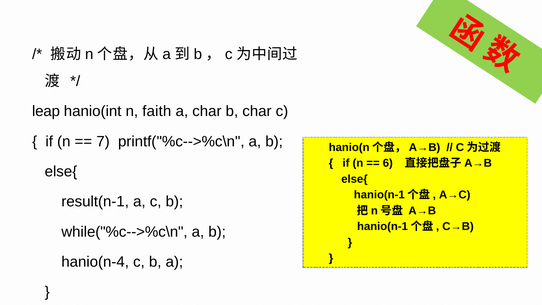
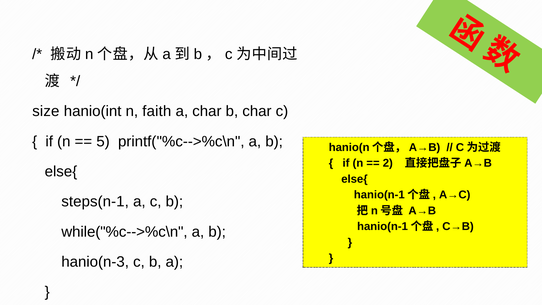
leap: leap -> size (46, 111)
7: 7 -> 5 (103, 141)
6: 6 -> 2 (388, 163)
result(n-1: result(n-1 -> steps(n-1 (95, 202)
hanio(n-4: hanio(n-4 -> hanio(n-3 (95, 262)
